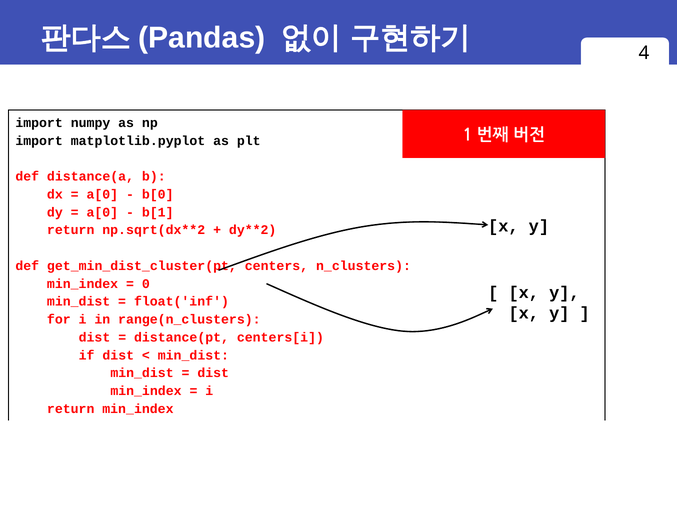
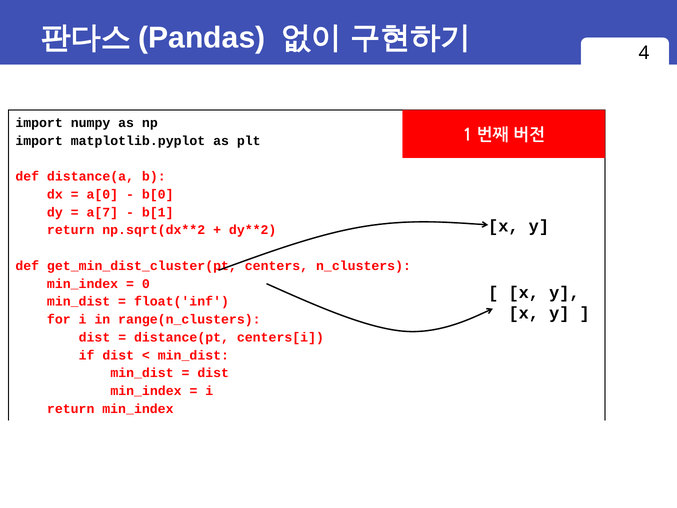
a[0: a[0 -> a[7 (102, 212)
